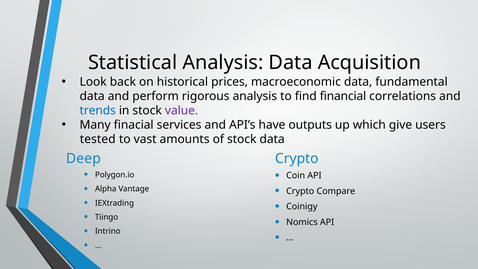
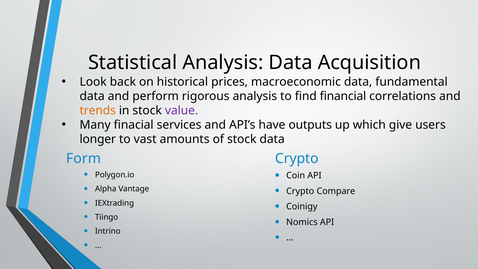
trends colour: blue -> orange (98, 111)
tested: tested -> longer (98, 139)
Deep: Deep -> Form (83, 158)
